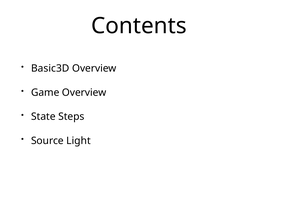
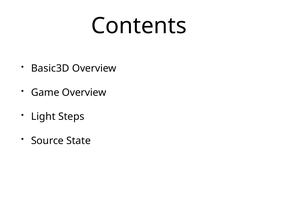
State: State -> Light (43, 116)
Light: Light -> State (79, 140)
